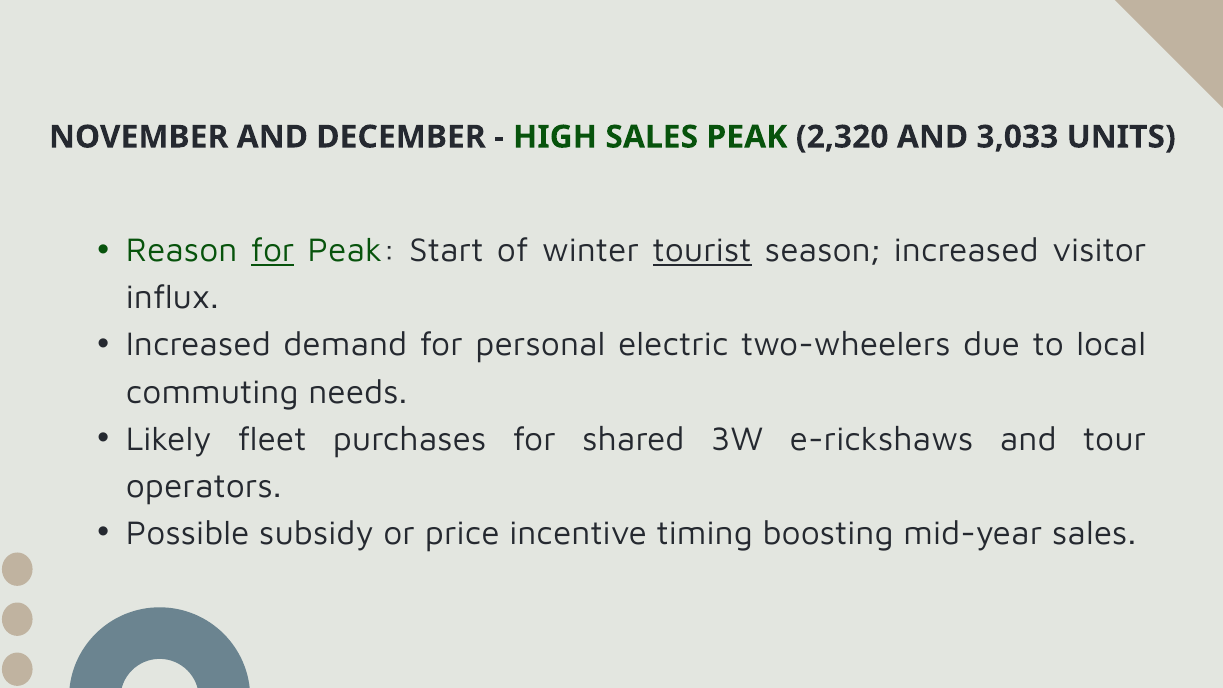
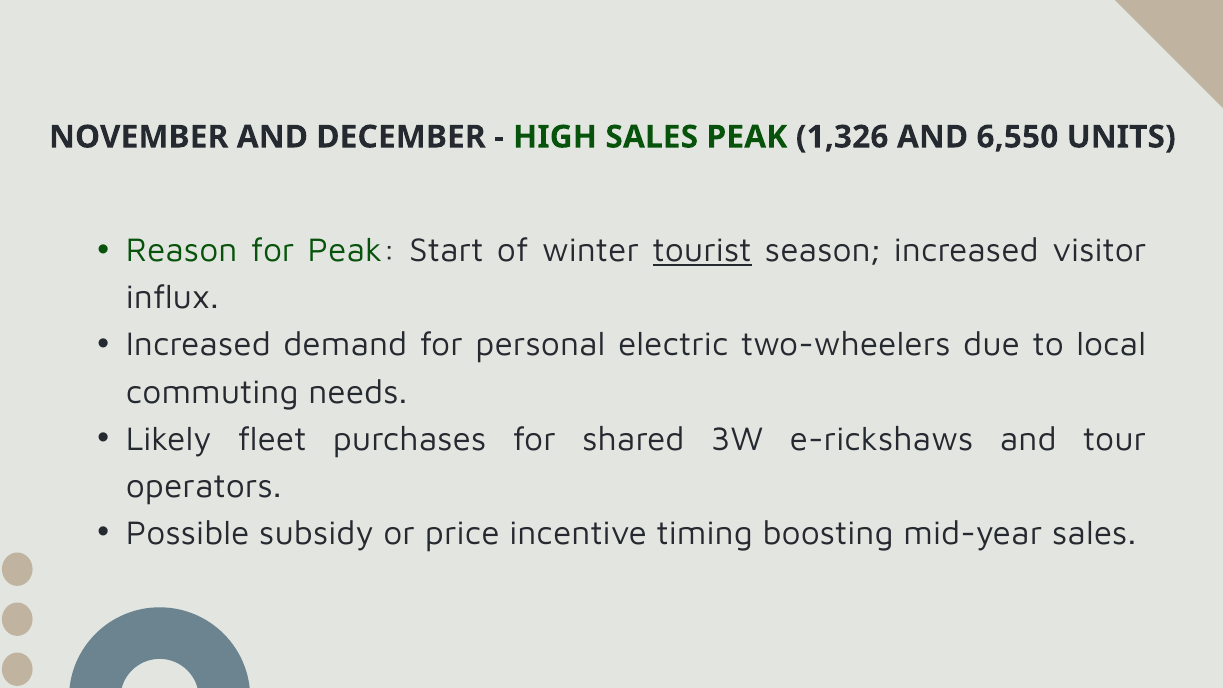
2,320: 2,320 -> 1,326 (842, 137)
3,033: 3,033 -> 6,550 (1017, 137)
for underline: present -> none (273, 251)
